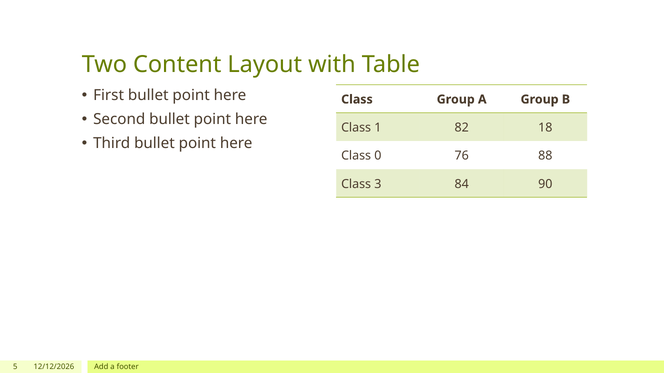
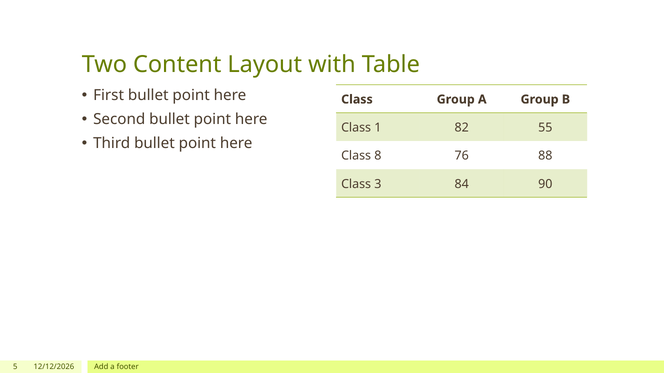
18: 18 -> 55 (545, 128)
0: 0 -> 8 (378, 156)
